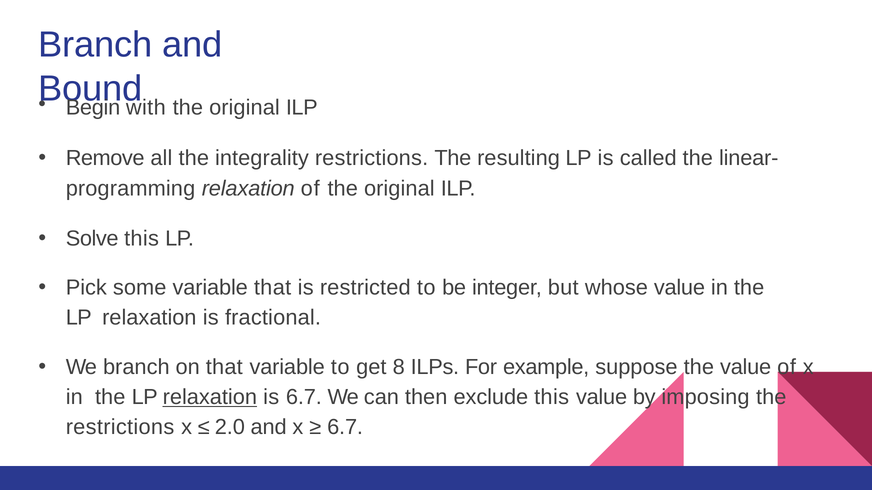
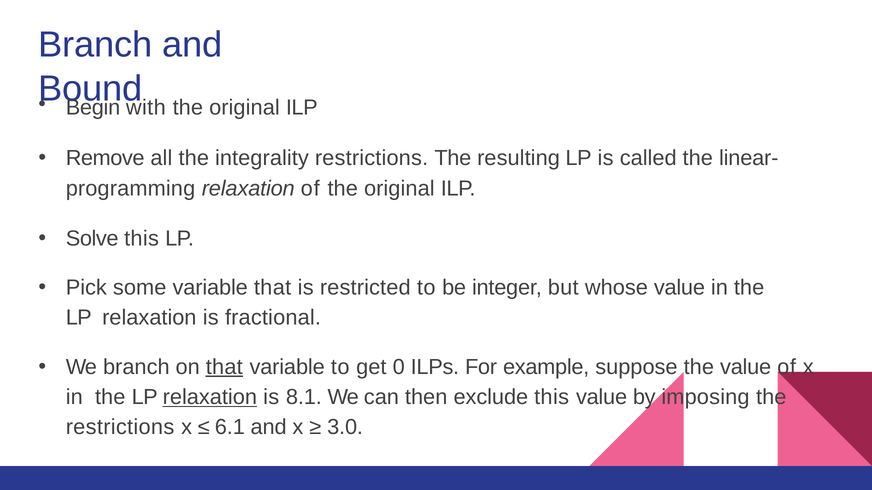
that underline: none -> present (224, 367)
8: 8 -> 0 (399, 367)
is 6.7: 6.7 -> 8.1 (304, 397)
2.0: 2.0 -> 6.1 (230, 428)
6.7: 6.7 -> 3.0 (345, 428)
